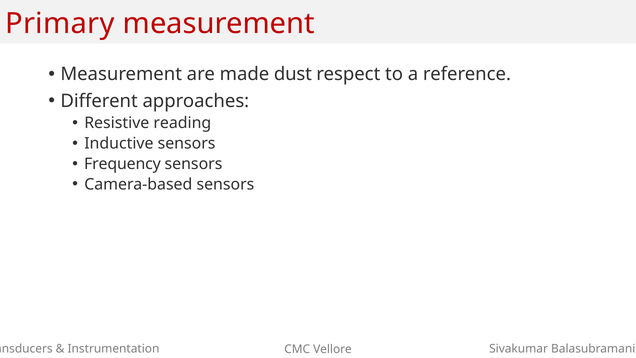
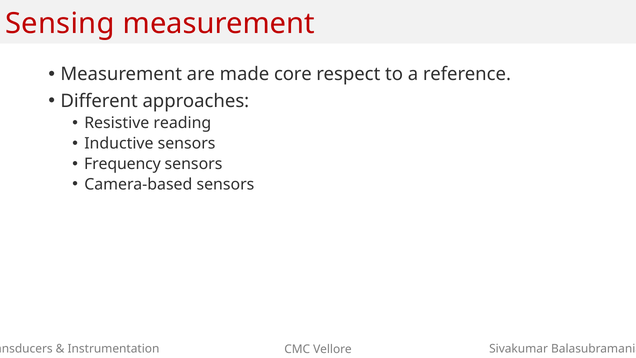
Primary: Primary -> Sensing (60, 24)
dust: dust -> core (293, 74)
